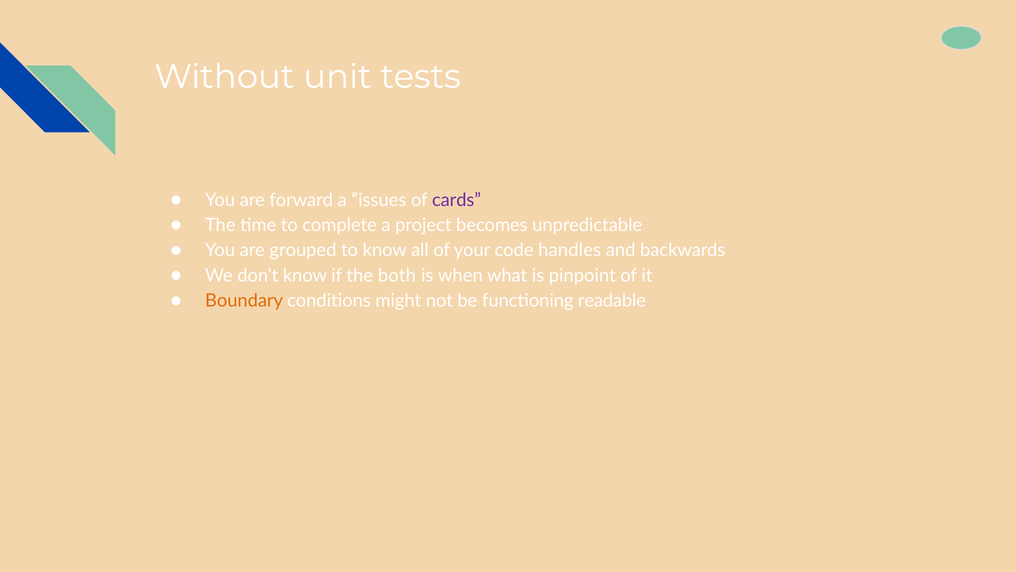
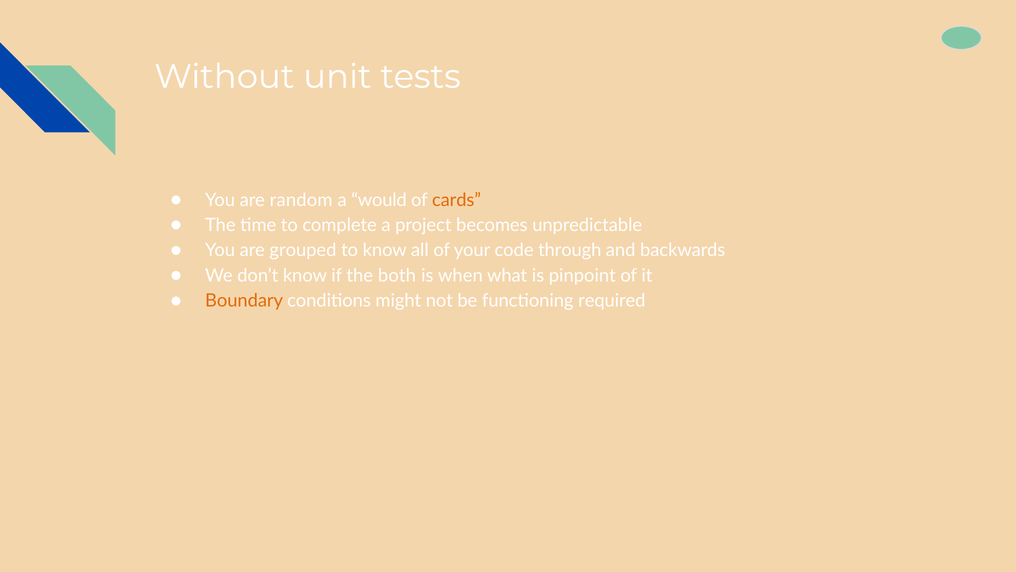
forward: forward -> random (301, 200)
issues: issues -> would (379, 200)
cards colour: purple -> orange (457, 200)
handles: handles -> through (570, 250)
readable: readable -> required (612, 301)
